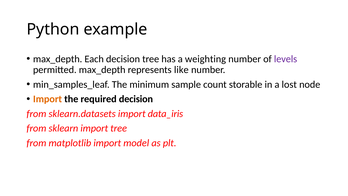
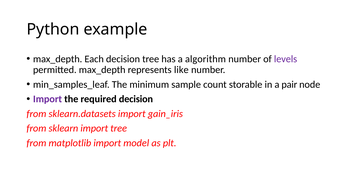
weighting: weighting -> algorithm (205, 59)
lost: lost -> pair (289, 84)
Import colour: orange -> purple (48, 99)
data_iris: data_iris -> gain_iris (165, 114)
